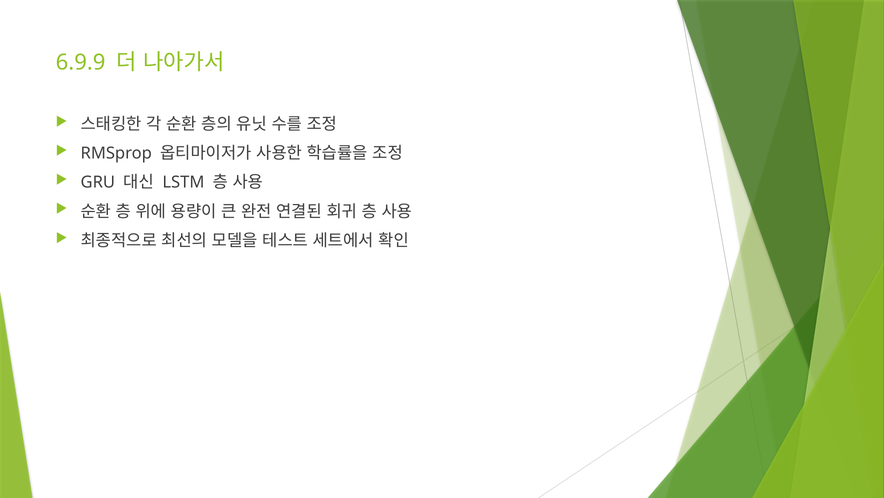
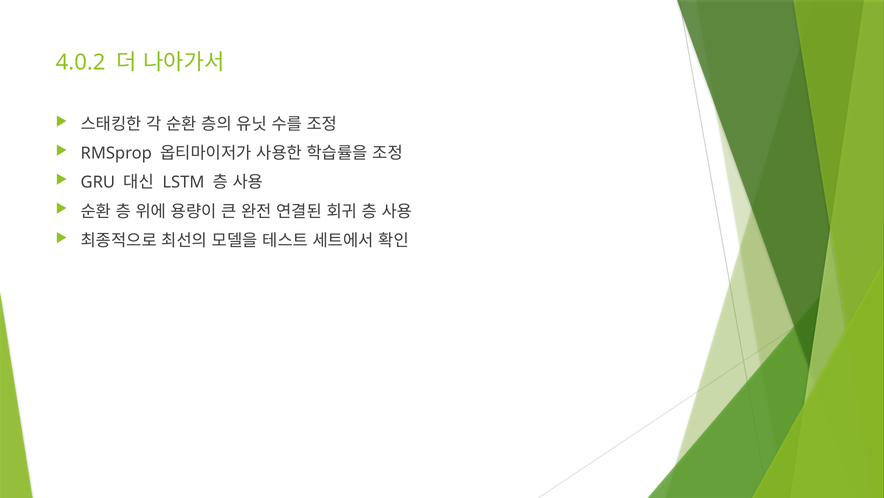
6.9.9: 6.9.9 -> 4.0.2 (81, 62)
